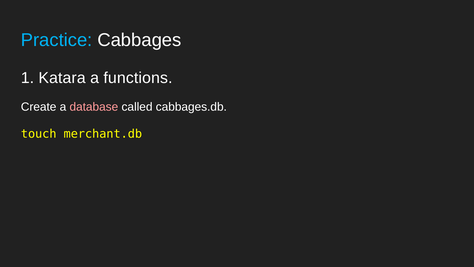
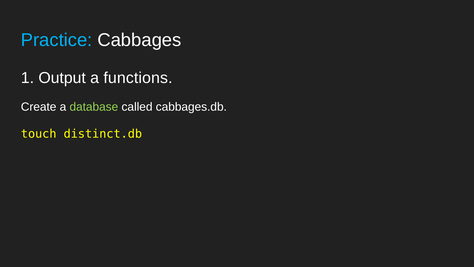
Katara: Katara -> Output (62, 78)
database colour: pink -> light green (94, 107)
merchant.db: merchant.db -> distinct.db (103, 134)
